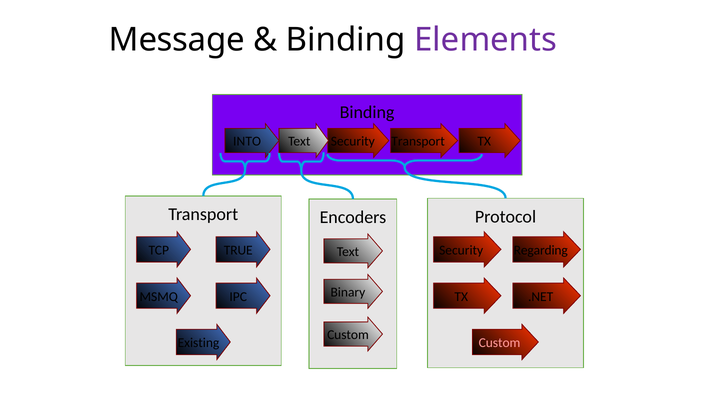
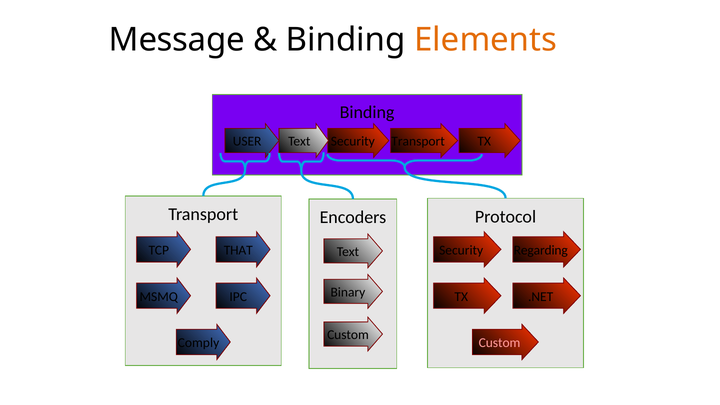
Elements colour: purple -> orange (486, 40)
INTO: INTO -> USER (247, 141)
TRUE: TRUE -> THAT (238, 250)
Existing: Existing -> Comply (198, 343)
